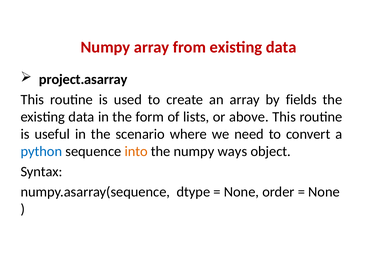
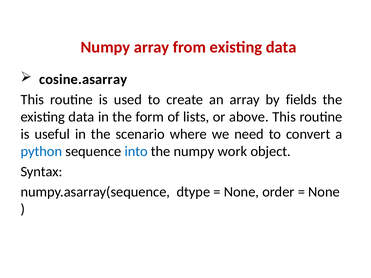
project.asarray: project.asarray -> cosine.asarray (83, 79)
into colour: orange -> blue (136, 152)
ways: ways -> work (232, 152)
